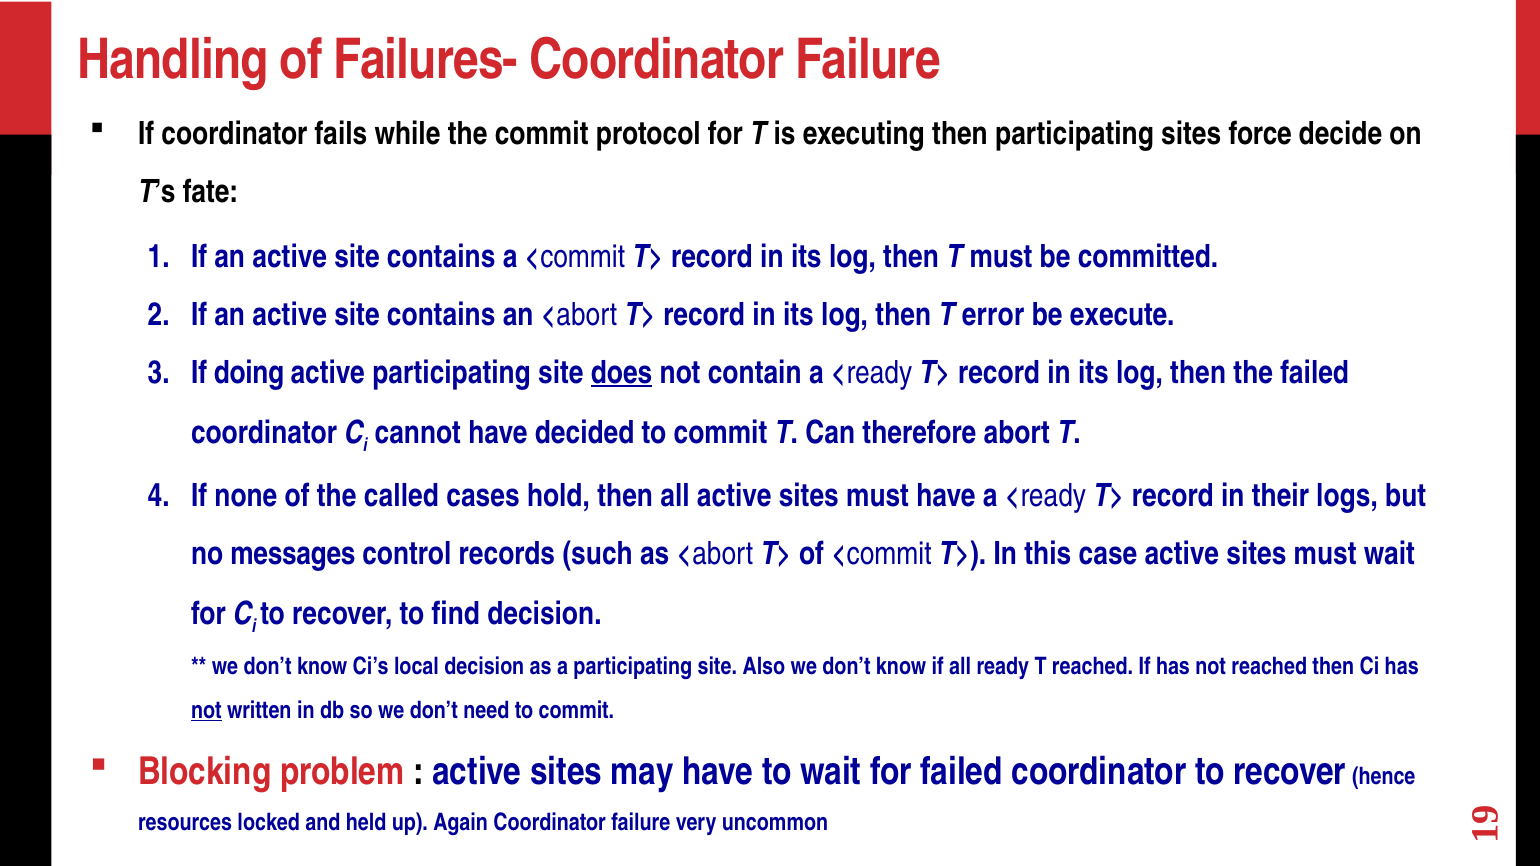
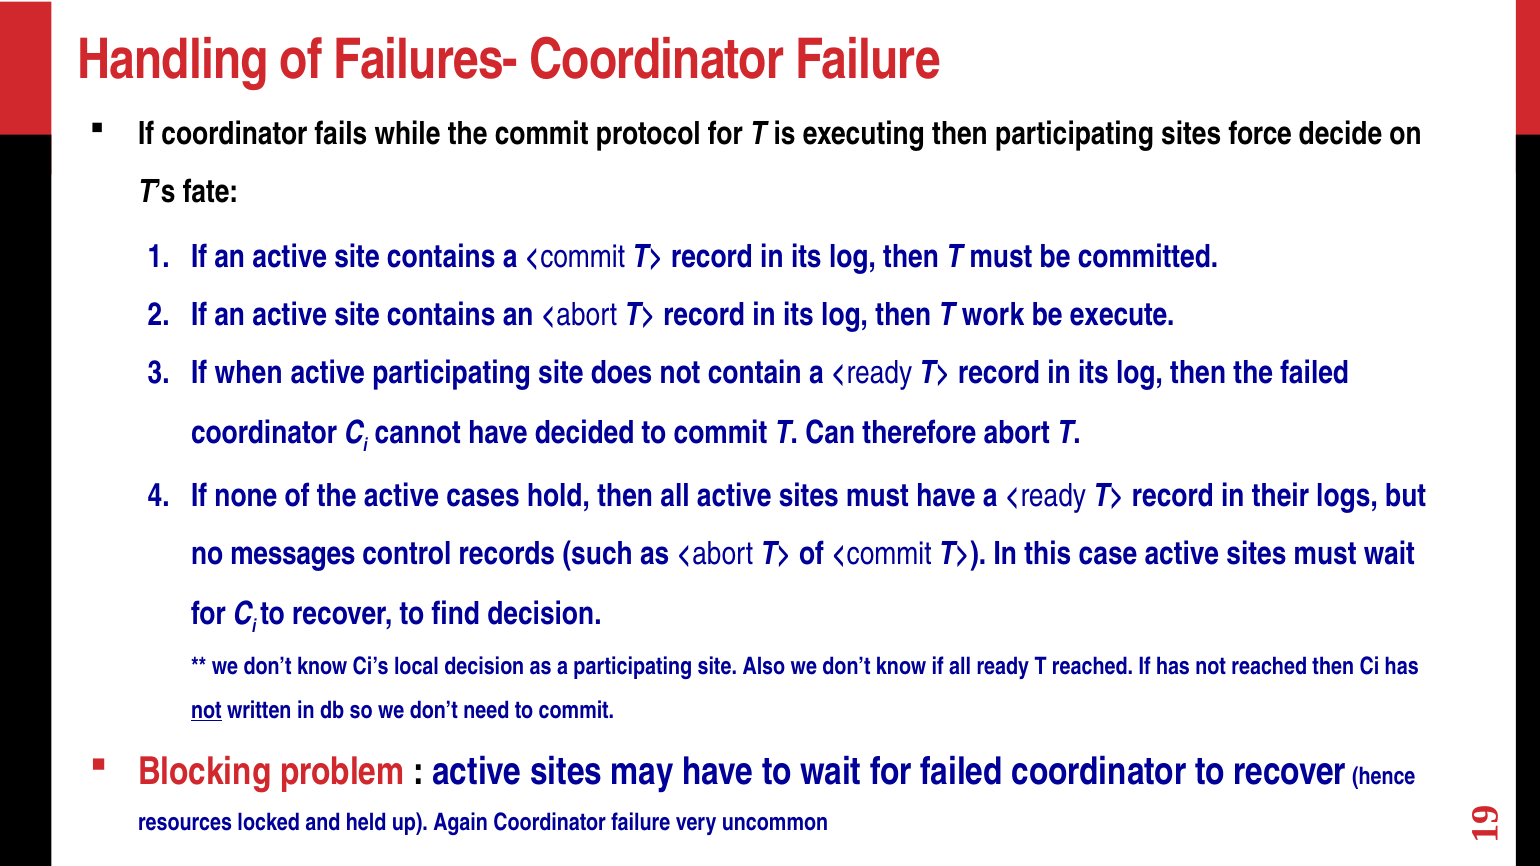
error: error -> work (993, 315)
doing: doing -> when (249, 373)
does underline: present -> none (622, 373)
the called: called -> active (401, 496)
